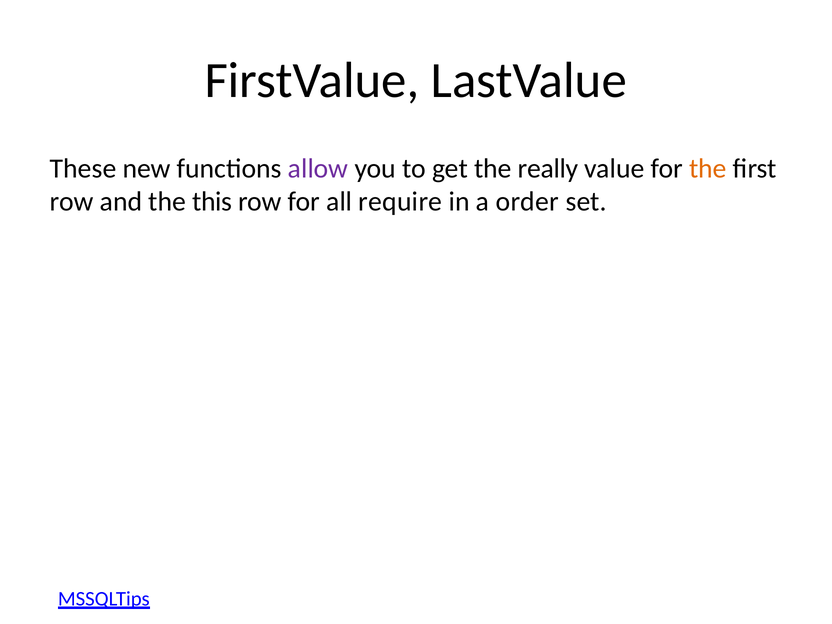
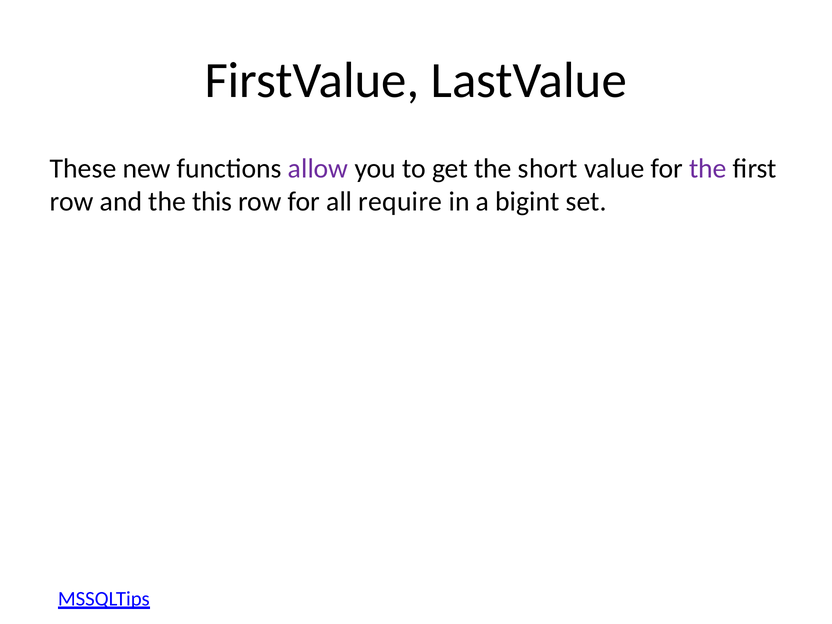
really: really -> short (548, 168)
the colour: orange -> purple (708, 168)
order: order -> bigint (527, 202)
